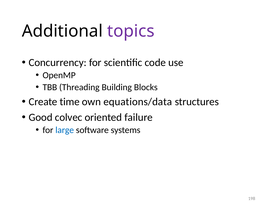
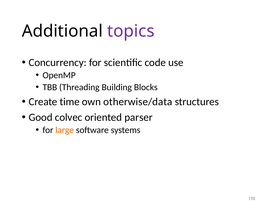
equations/data: equations/data -> otherwise/data (138, 102)
failure: failure -> parser (139, 117)
large colour: blue -> orange (65, 130)
